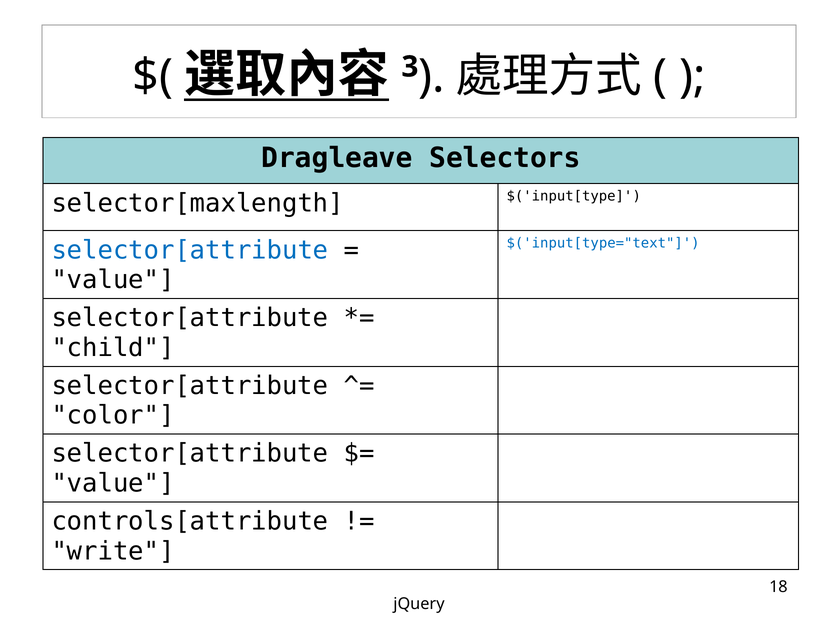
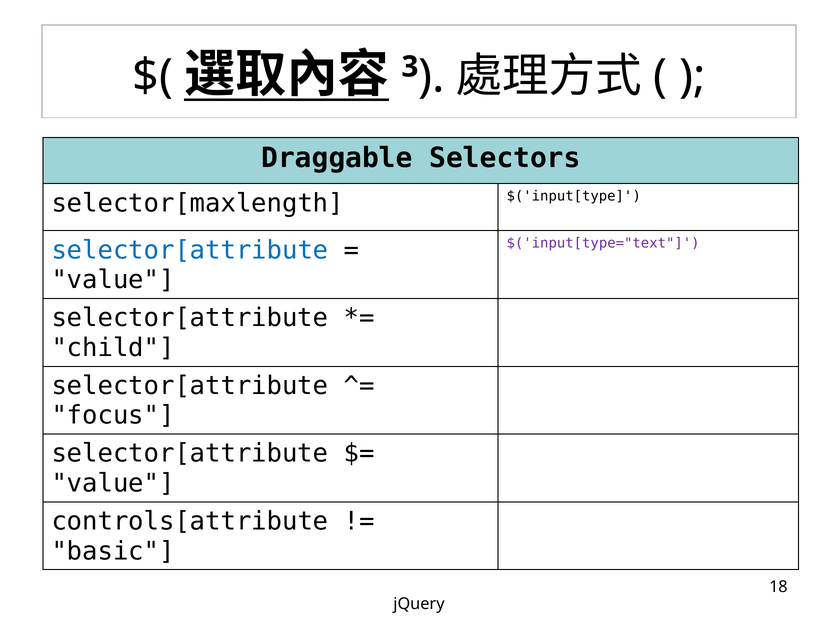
Dragleave: Dragleave -> Draggable (337, 158)
$('input[type="text colour: blue -> purple (603, 243)
color: color -> focus (113, 416)
write: write -> basic (113, 552)
